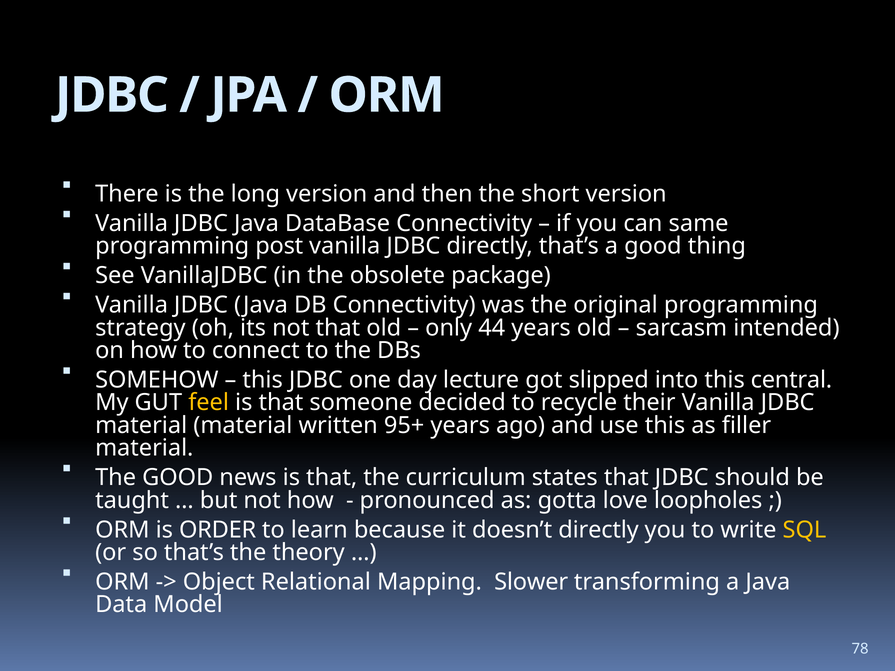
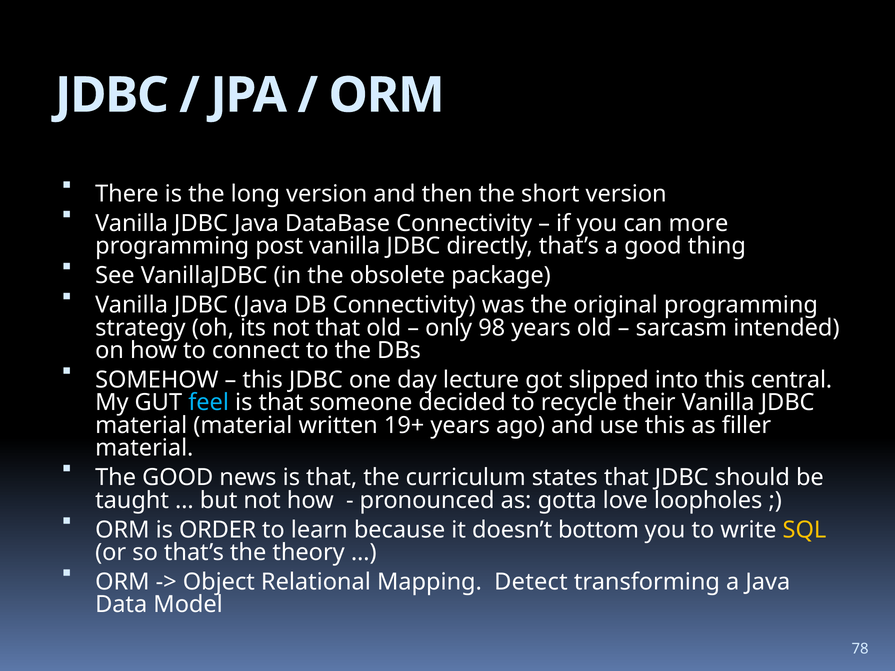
same: same -> more (699, 223)
44: 44 -> 98 (492, 328)
feel colour: yellow -> light blue (209, 403)
95+: 95+ -> 19+ (404, 426)
doesn’t directly: directly -> bottom (599, 530)
Slower: Slower -> Detect (531, 582)
